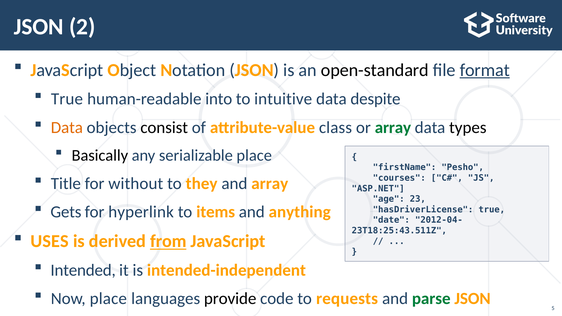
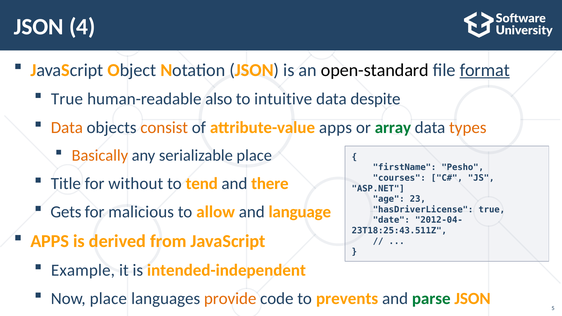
2: 2 -> 4 (82, 27)
into: into -> also (219, 99)
consist colour: black -> orange (164, 128)
attribute-value class: class -> apps (335, 128)
types colour: black -> orange (468, 128)
Basically colour: black -> orange (100, 156)
they: they -> tend (202, 184)
and array: array -> there (270, 184)
hyperlink: hyperlink -> malicious (141, 212)
items: items -> allow (216, 212)
anything: anything -> language (300, 212)
USES: USES -> APPS (50, 241)
from underline: present -> none (168, 241)
Intended: Intended -> Example (83, 270)
provide colour: black -> orange (230, 299)
requests: requests -> prevents (347, 299)
